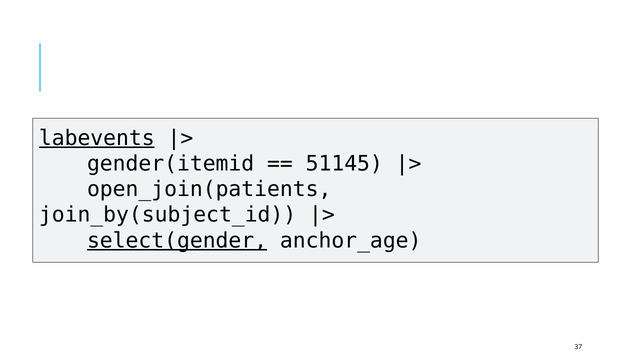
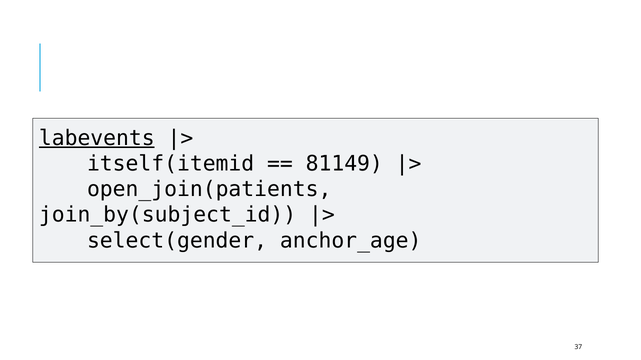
gender(itemid: gender(itemid -> itself(itemid (171, 164)
51145: 51145 -> 81149 (344, 164)
select(gender underline: present -> none (177, 241)
